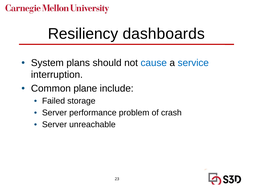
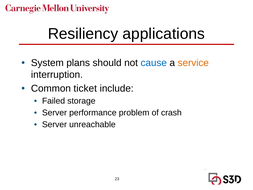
dashboards: dashboards -> applications (164, 34)
service colour: blue -> orange (193, 63)
plane: plane -> ticket (85, 88)
